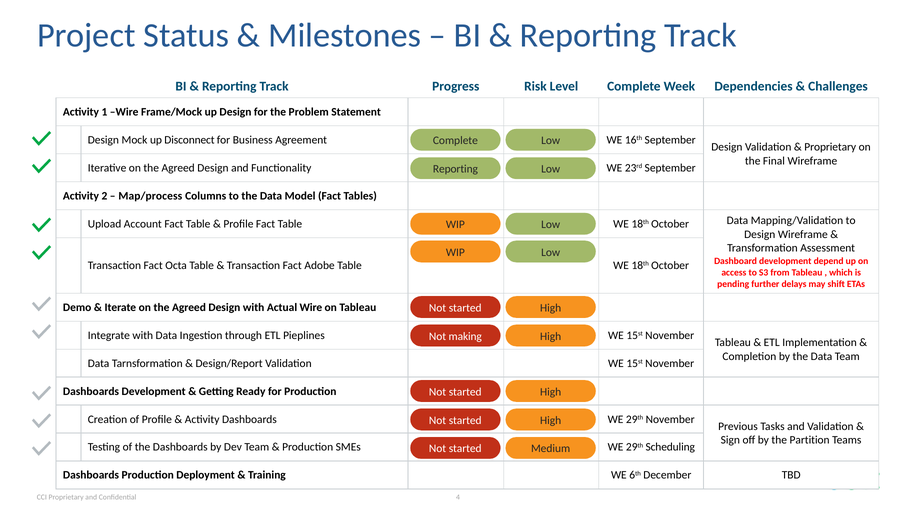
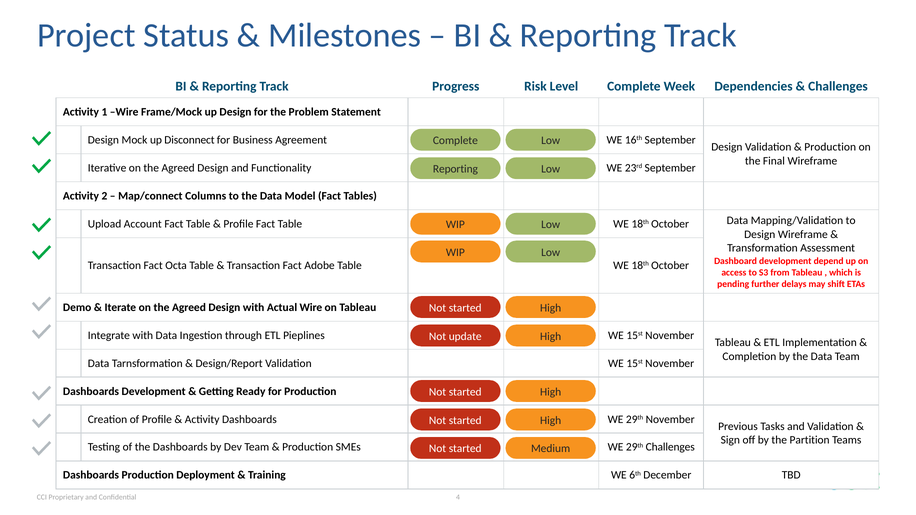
Proprietary: Proprietary -> Production (830, 147)
Map/process: Map/process -> Map/connect (150, 196)
making: making -> update (465, 336)
29th Scheduling: Scheduling -> Challenges (670, 447)
